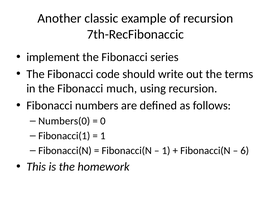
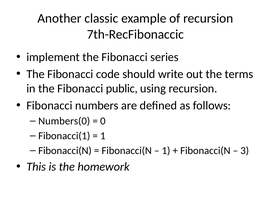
much: much -> public (122, 88)
6: 6 -> 3 (245, 150)
